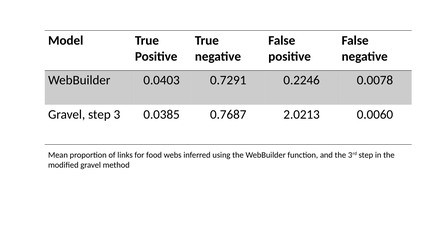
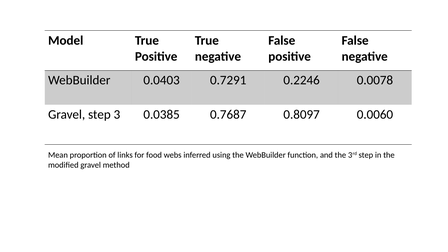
2.0213: 2.0213 -> 0.8097 (302, 114)
